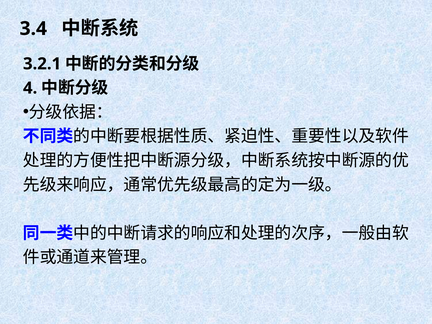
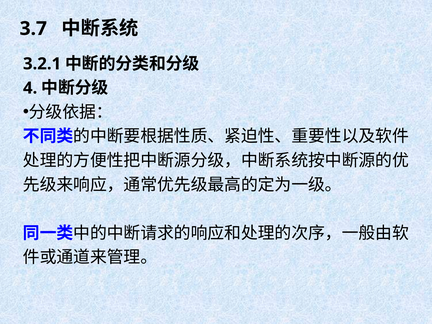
3.4: 3.4 -> 3.7 (33, 29)
